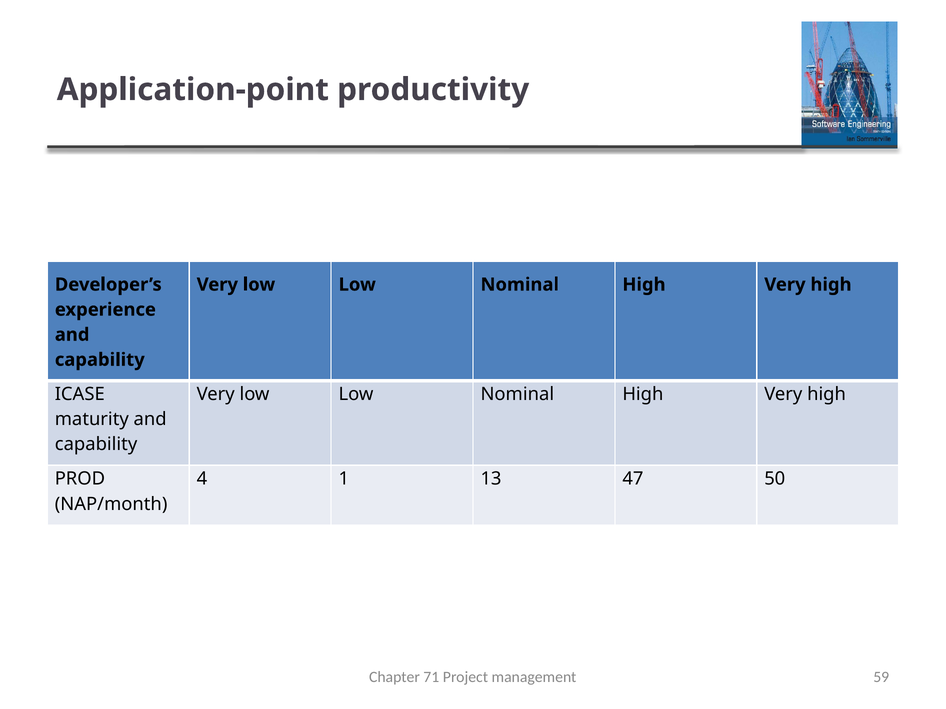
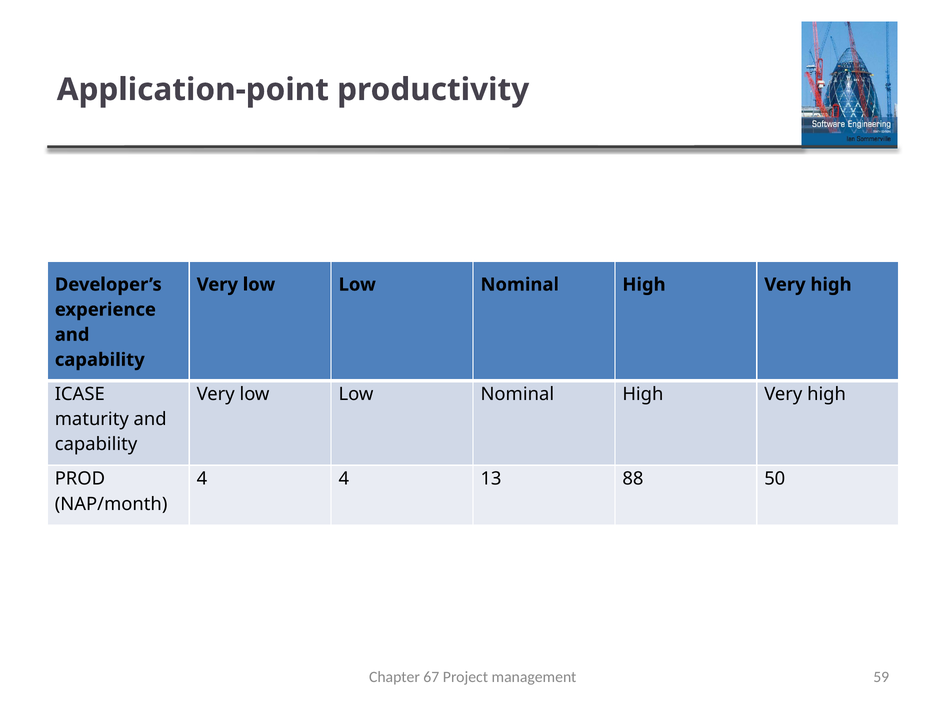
4 1: 1 -> 4 (344, 479)
47: 47 -> 88 (633, 479)
71: 71 -> 67 (431, 677)
